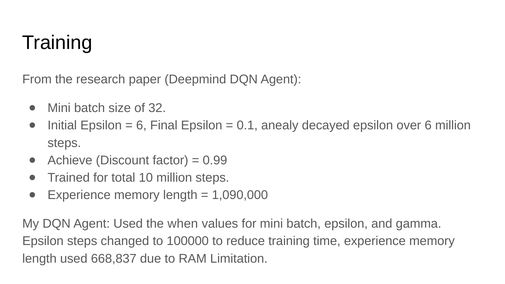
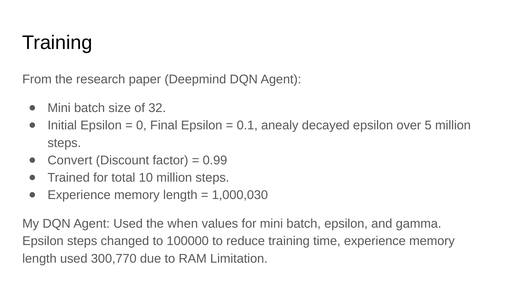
6: 6 -> 0 (141, 125)
over 6: 6 -> 5 (428, 125)
Achieve: Achieve -> Convert (70, 160)
1,090,000: 1,090,000 -> 1,000,030 (240, 195)
668,837: 668,837 -> 300,770 (114, 259)
